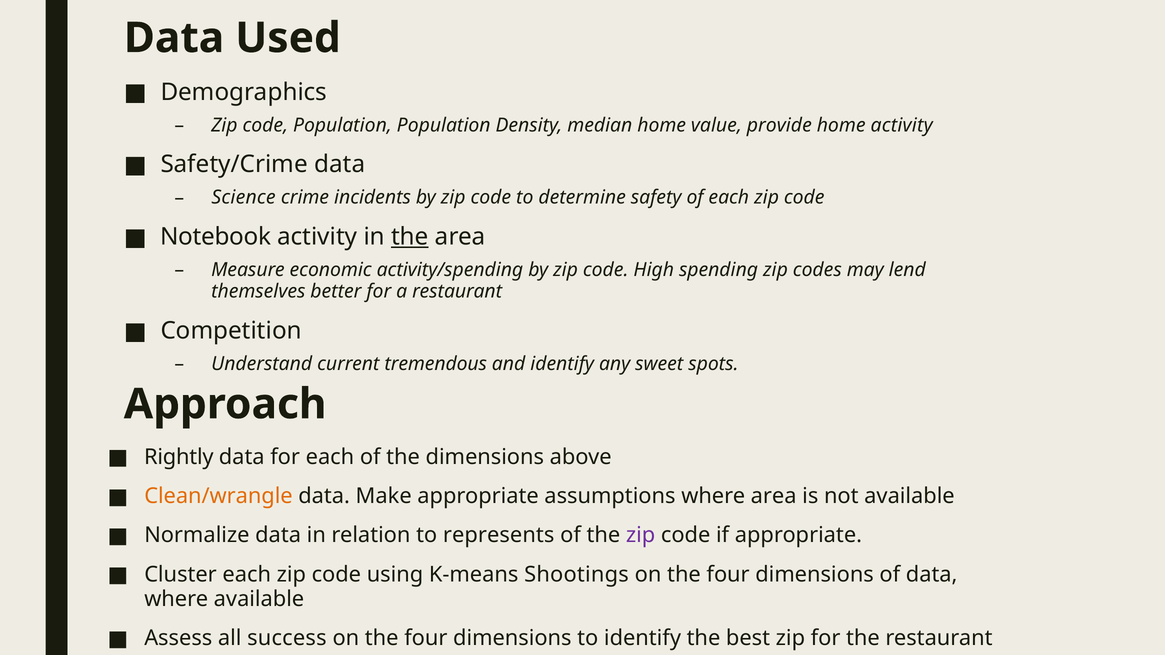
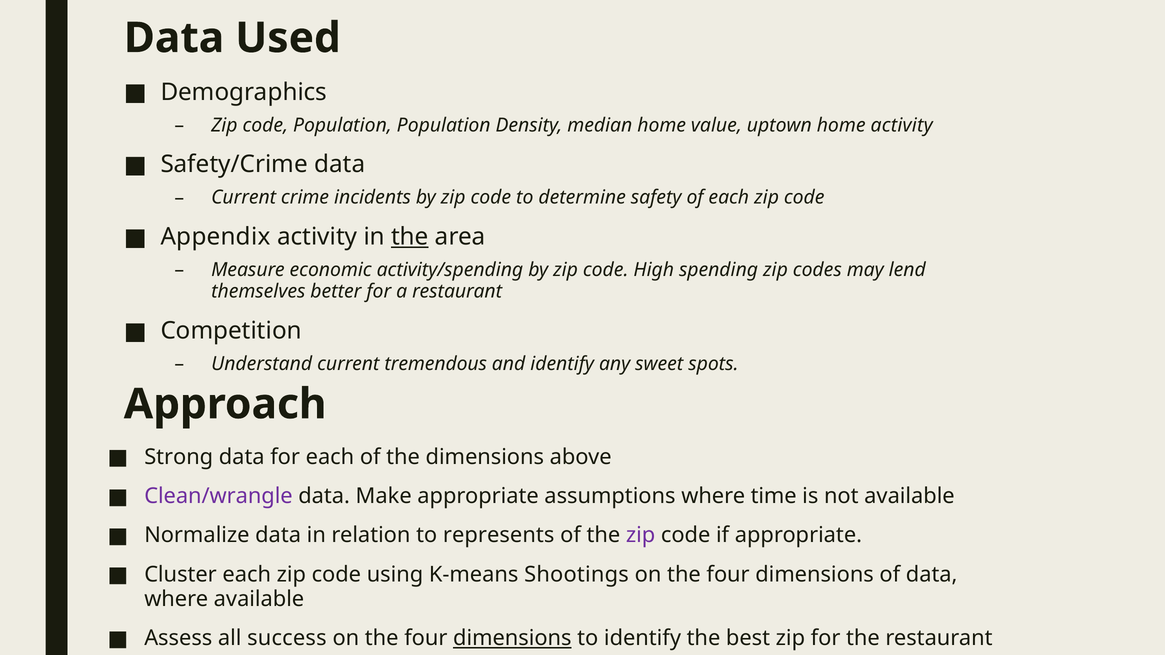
provide: provide -> uptown (779, 125)
Science: Science -> Current (244, 198)
Notebook: Notebook -> Appendix (216, 237)
Rightly: Rightly -> Strong (179, 457)
Clean/wrangle colour: orange -> purple (218, 496)
where area: area -> time (774, 496)
dimensions underline: none -> present (512, 639)
